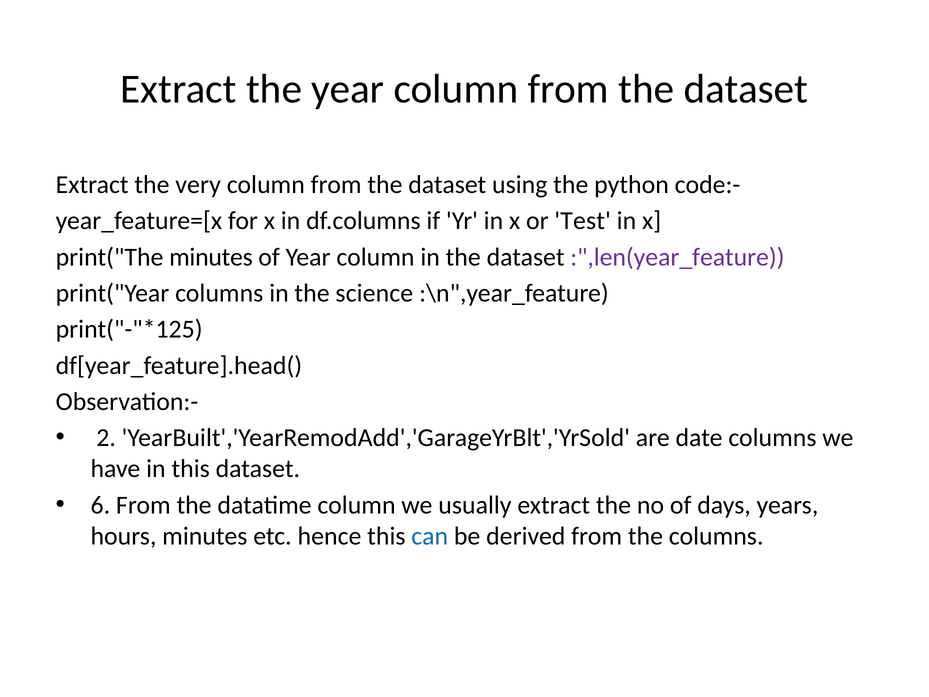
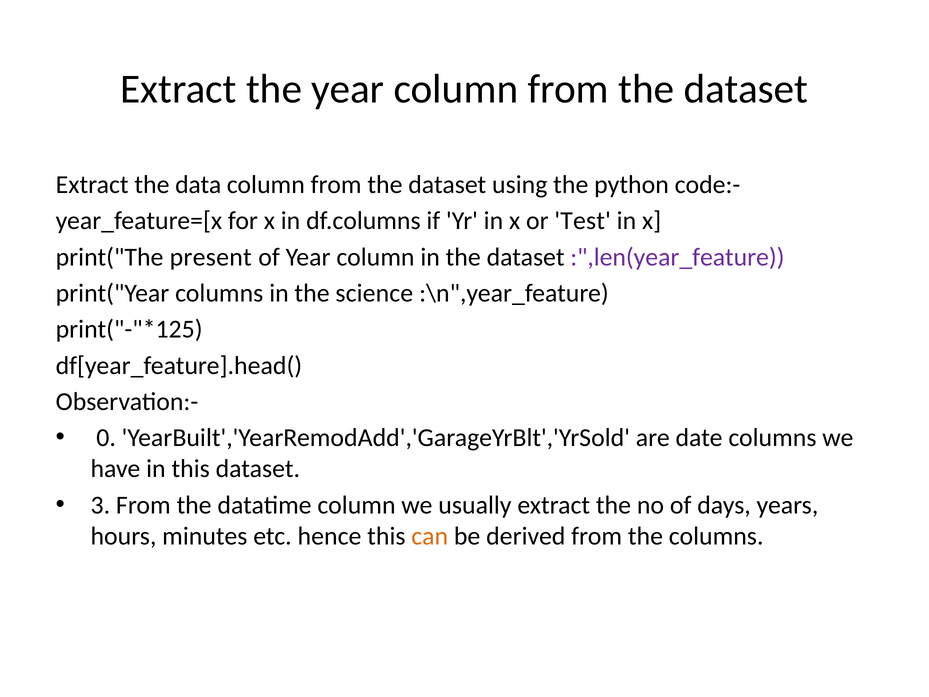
very: very -> data (198, 185)
print("The minutes: minutes -> present (211, 257)
2: 2 -> 0 (106, 438)
6: 6 -> 3 (100, 505)
can colour: blue -> orange (430, 536)
